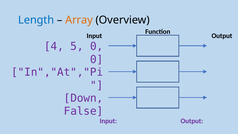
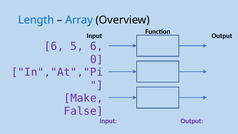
Array colour: orange -> blue (79, 20)
4: 4 -> 6 (54, 46)
5 0: 0 -> 6 (97, 46)
Down: Down -> Make (83, 98)
